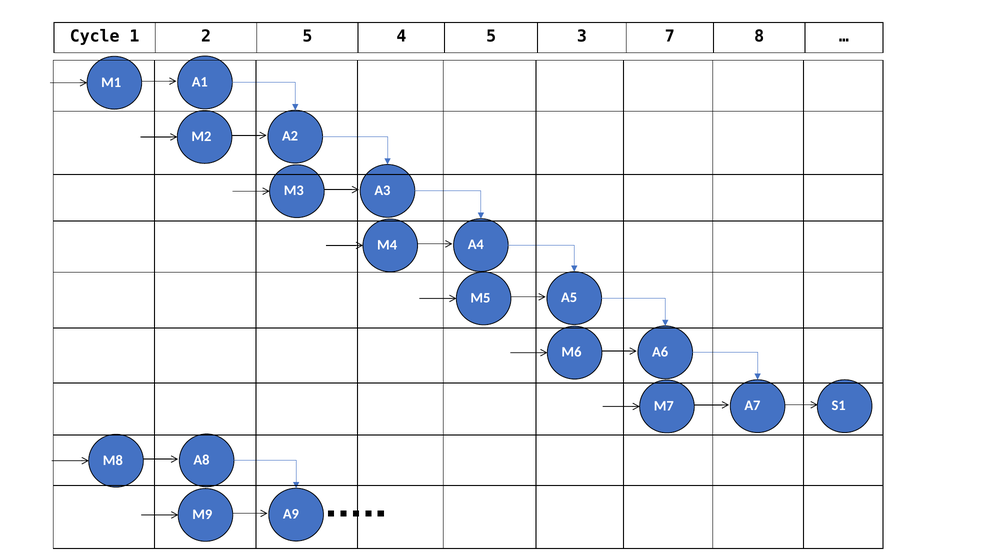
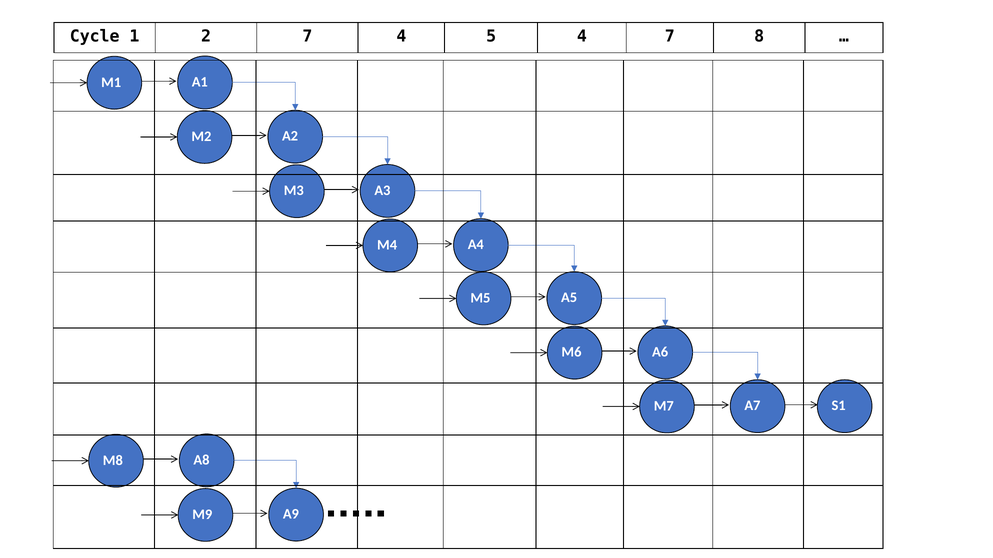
2 5: 5 -> 7 (307, 36)
5 3: 3 -> 4 (582, 36)
